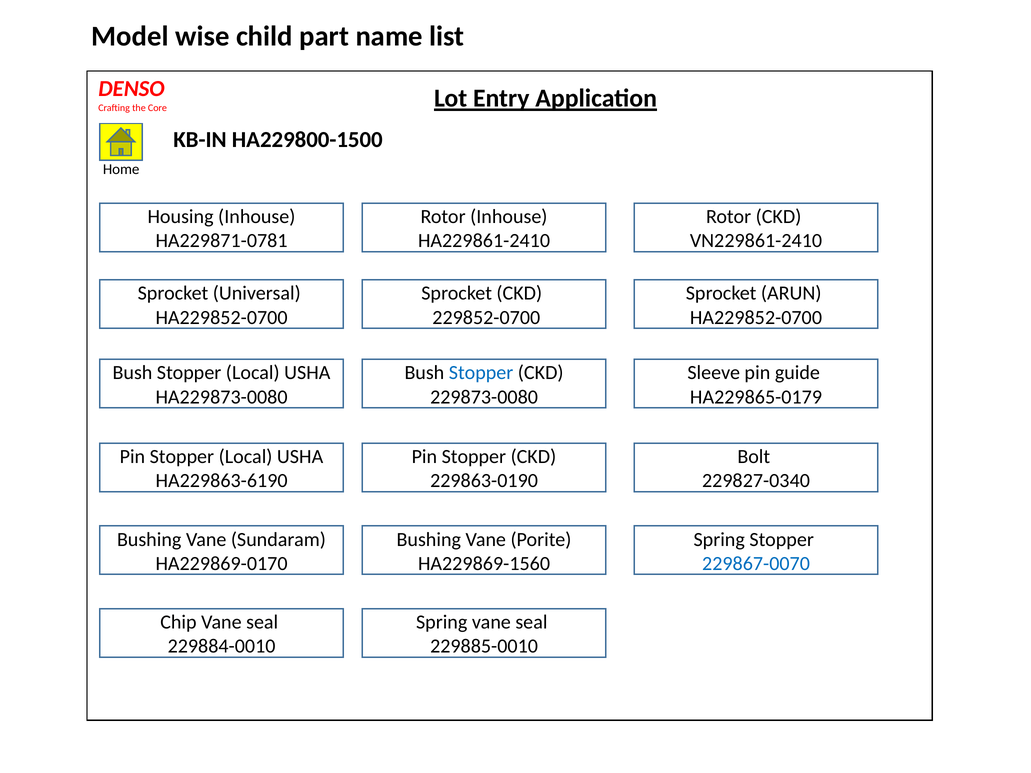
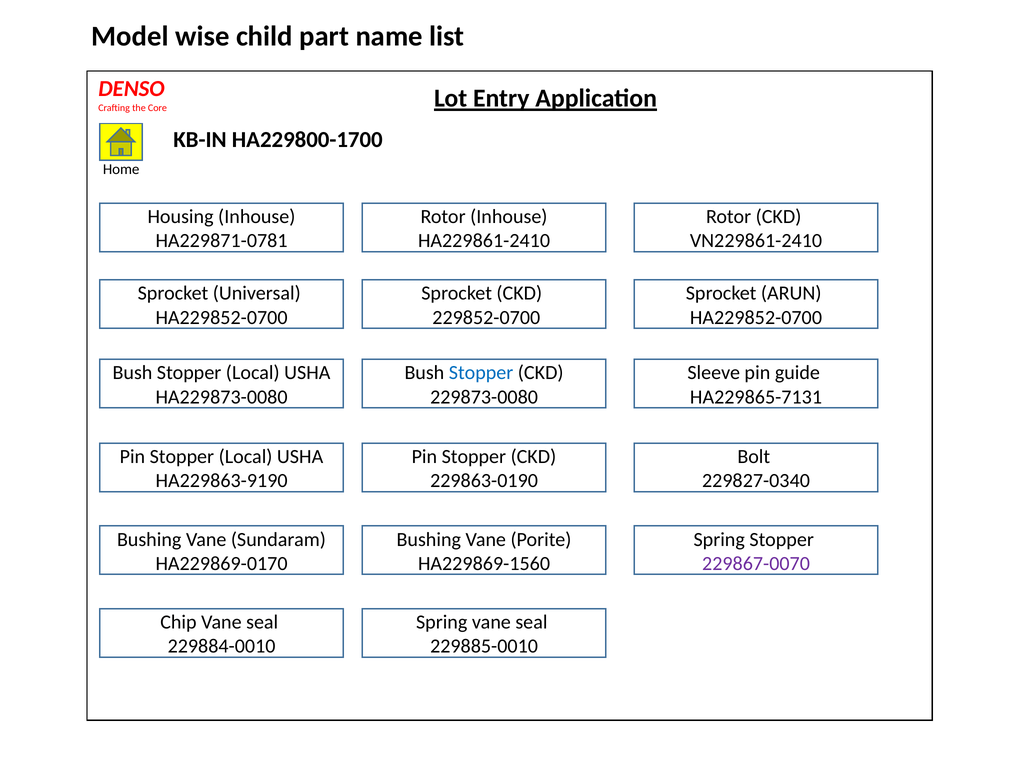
HA229800-1500: HA229800-1500 -> HA229800-1700 (307, 140)
HA229865-0179: HA229865-0179 -> HA229865-7131 (756, 397)
HA229863-6190: HA229863-6190 -> HA229863-9190 (222, 481)
229867-0070 colour: blue -> purple (756, 564)
